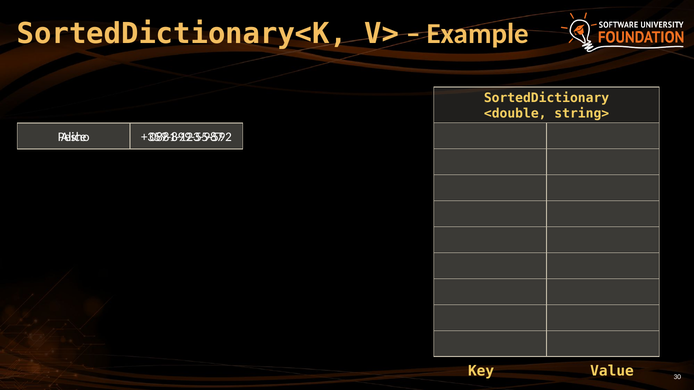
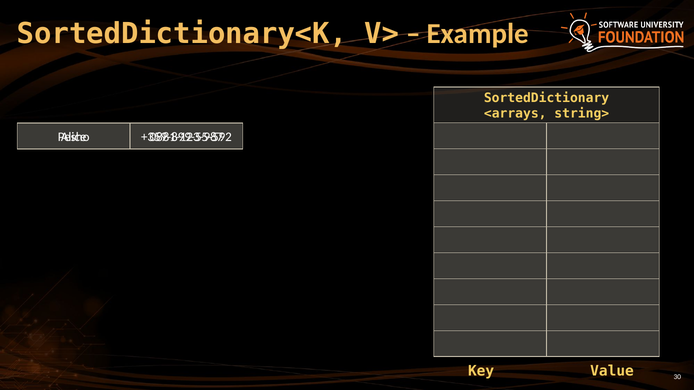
<double: <double -> <arrays (515, 114)
